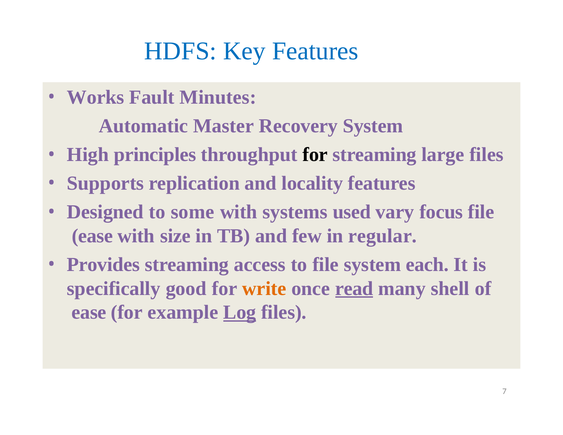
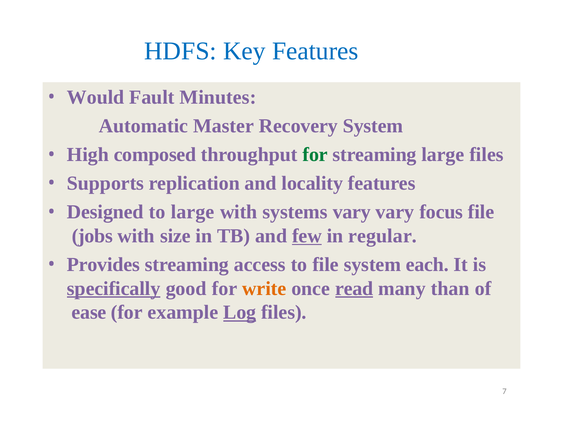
Works: Works -> Would (96, 97)
principles: principles -> composed (155, 155)
for colour: black -> green (315, 155)
to some: some -> large (193, 212)
systems used: used -> vary (352, 212)
ease: ease -> jobs (92, 236)
few underline: none -> present (307, 236)
specifically underline: none -> present (114, 289)
shell: shell -> than (450, 289)
